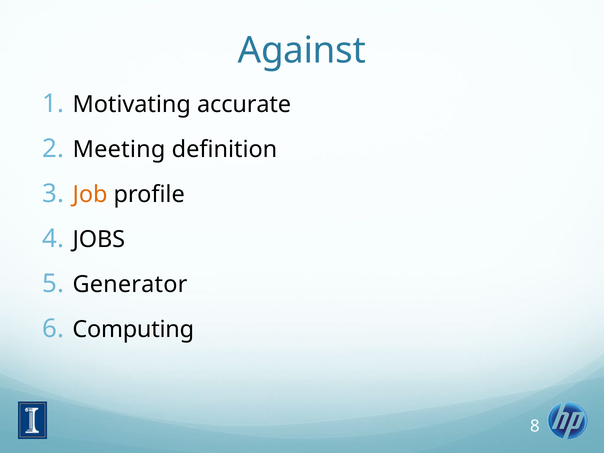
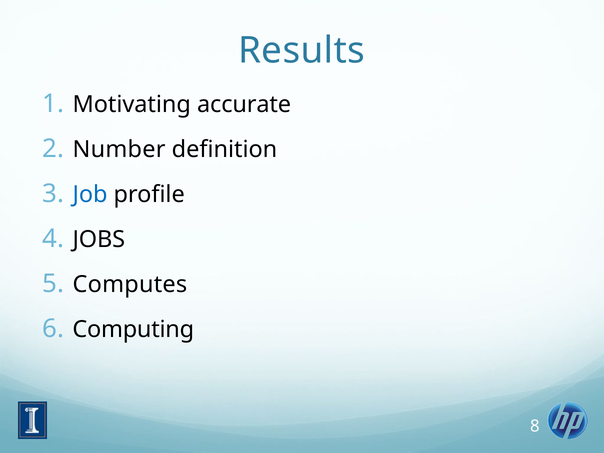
Against: Against -> Results (302, 51)
Meeting: Meeting -> Number (119, 150)
Job colour: orange -> blue (90, 195)
Generator: Generator -> Computes (130, 284)
